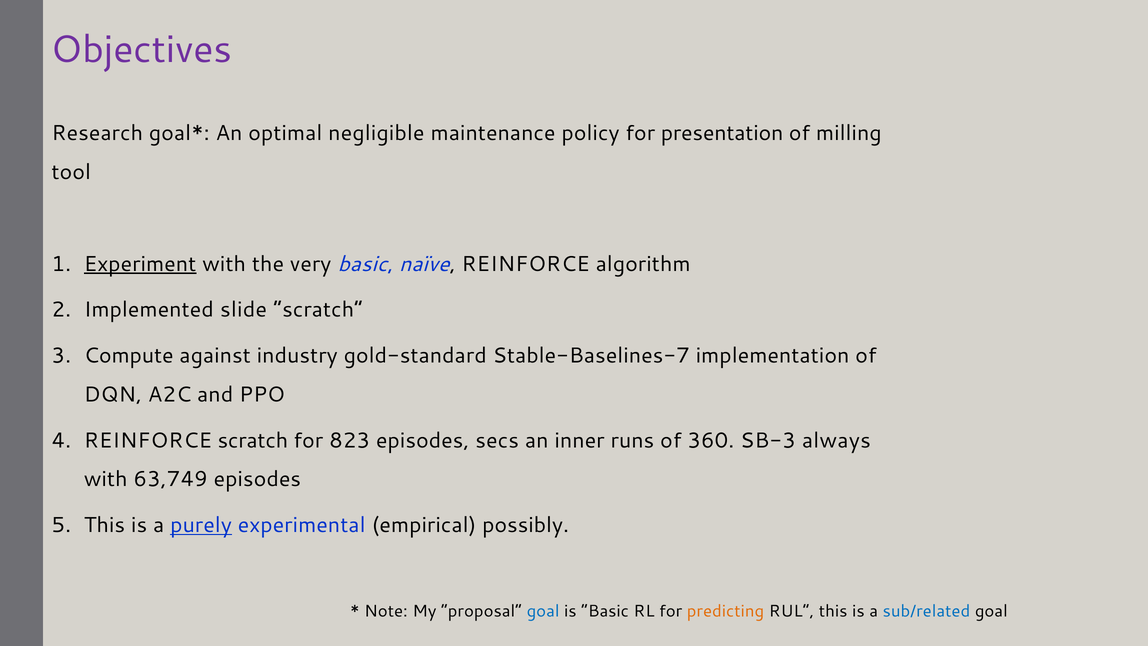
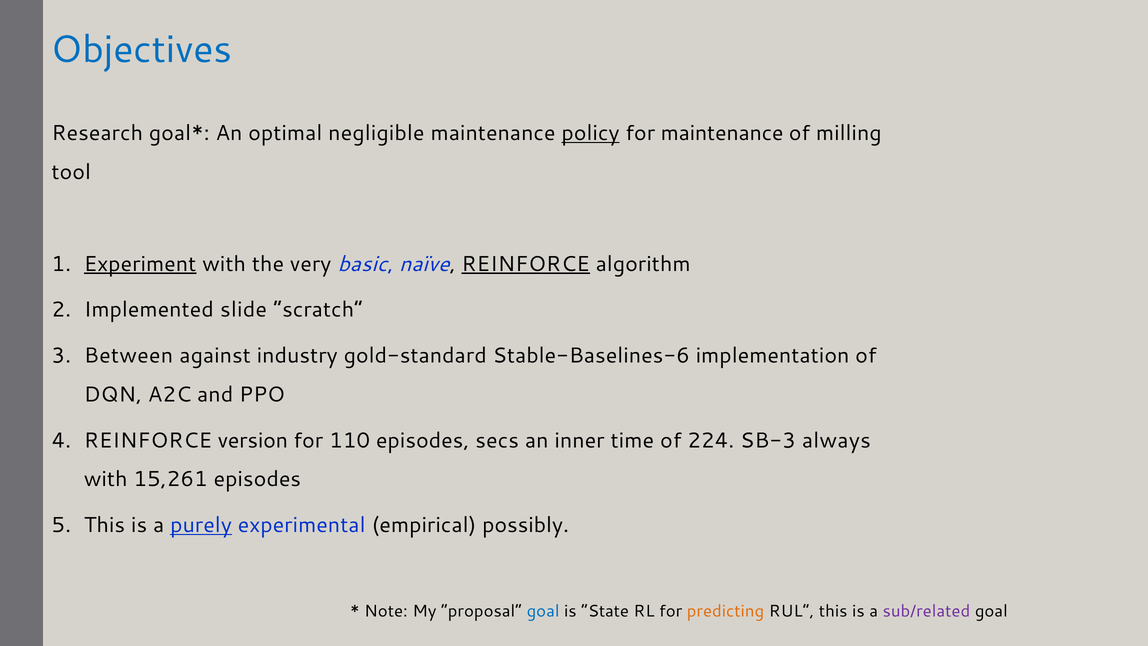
Objectives colour: purple -> blue (142, 50)
policy underline: none -> present (591, 133)
for presentation: presentation -> maintenance (722, 133)
REINFORCE underline: none -> present (526, 264)
Compute: Compute -> Between (129, 356)
Stable-Baselines-7: Stable-Baselines-7 -> Stable-Baselines-6 (591, 356)
REINFORCE scratch: scratch -> version (253, 440)
823: 823 -> 110 (350, 440)
runs: runs -> time (632, 440)
360: 360 -> 224 (711, 440)
63,749: 63,749 -> 15,261 (171, 479)
is Basic: Basic -> State (605, 611)
sub/related colour: blue -> purple (926, 611)
